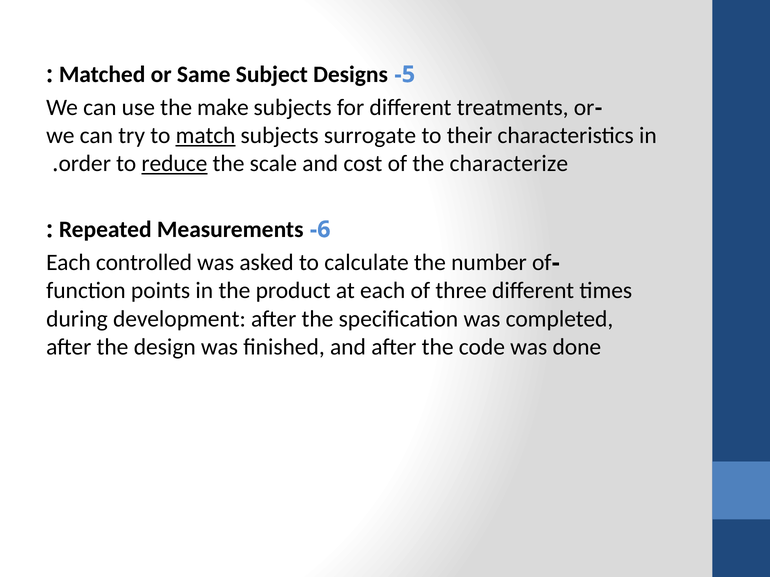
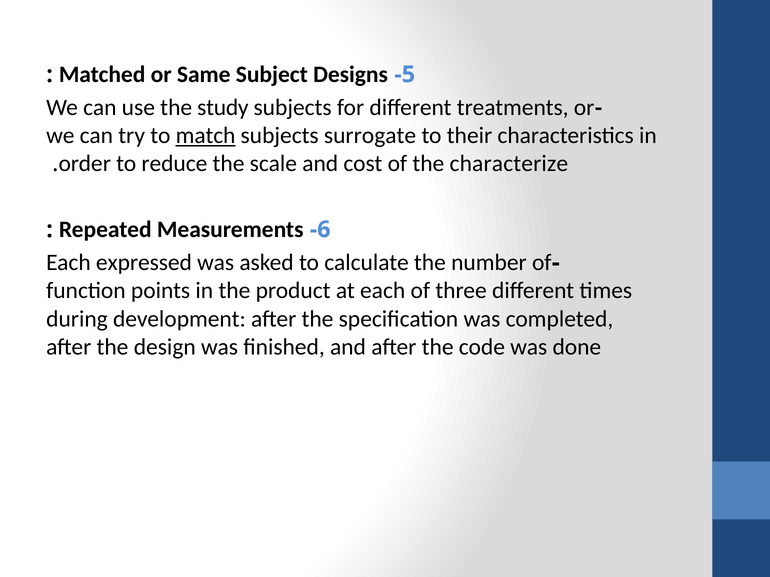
make: make -> study (223, 107)
reduce underline: present -> none (174, 164)
controlled: controlled -> expressed (144, 263)
